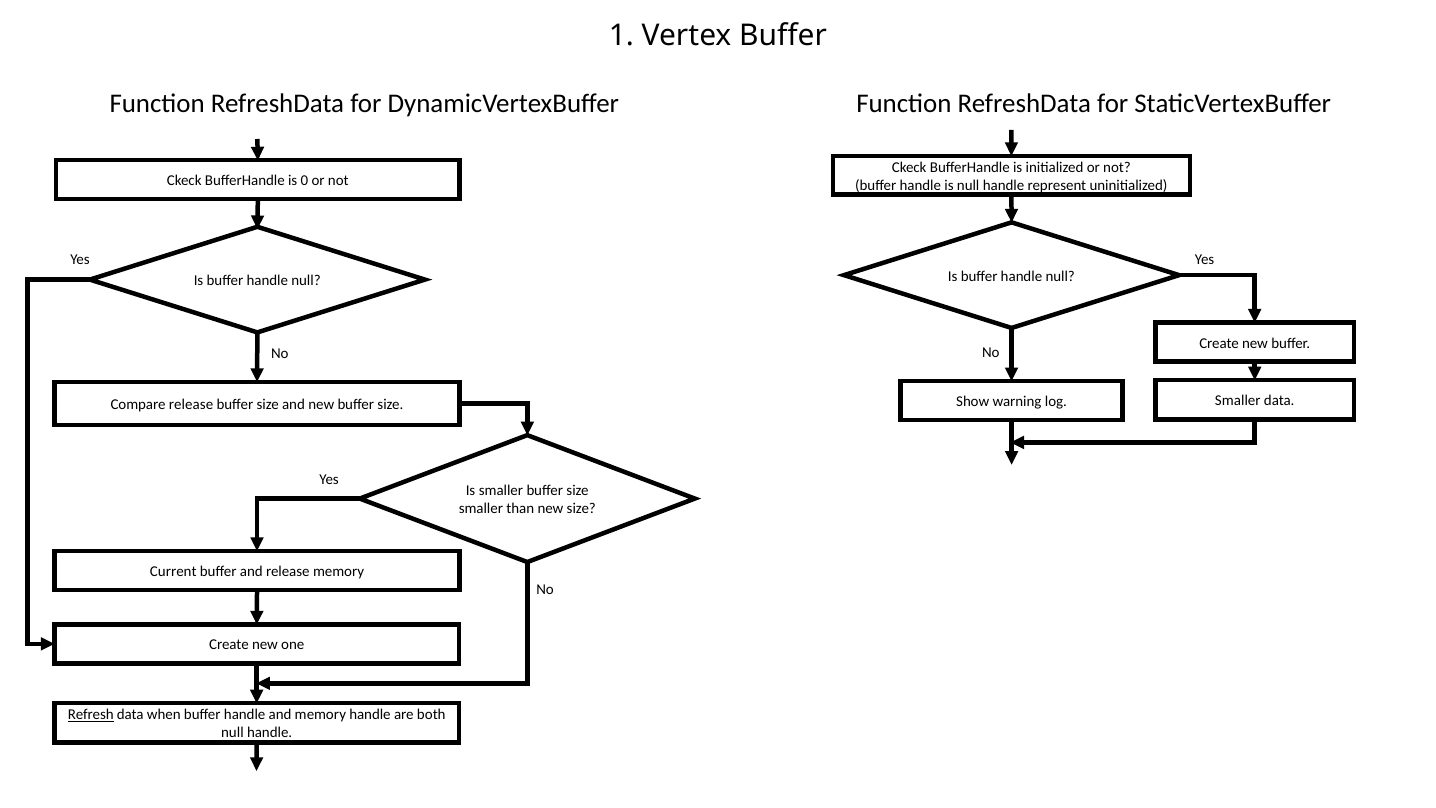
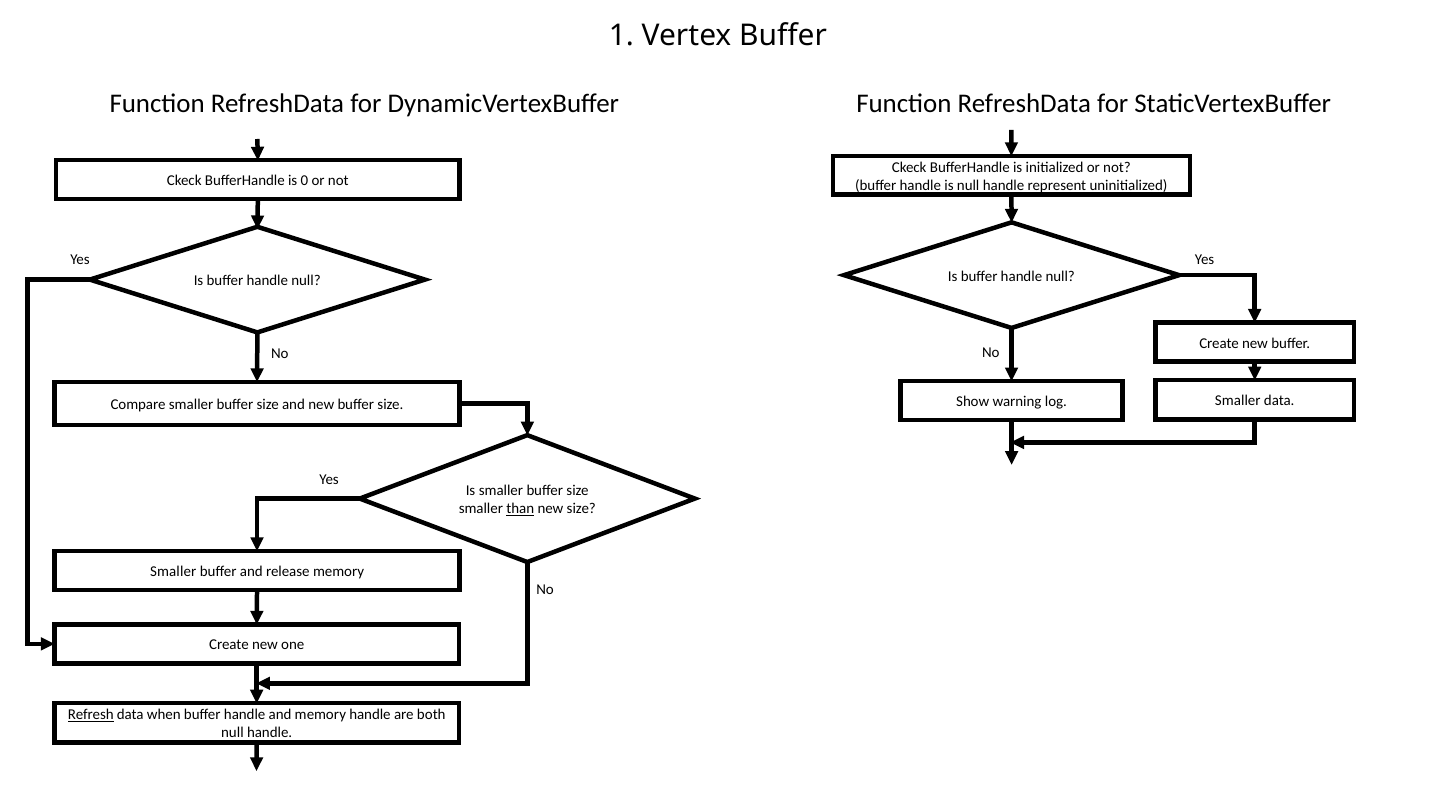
Compare release: release -> smaller (191, 404)
than underline: none -> present (520, 508)
Current: Current -> Smaller (173, 571)
